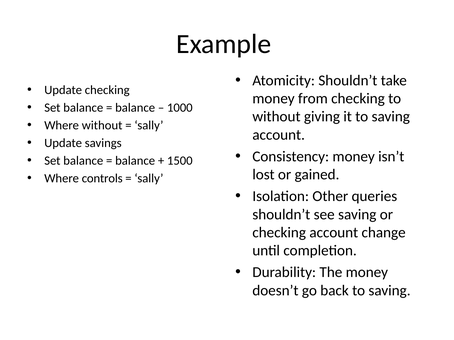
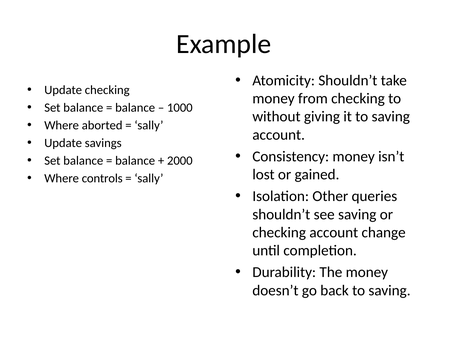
Where without: without -> aborted (102, 126)
1500: 1500 -> 2000 (180, 161)
